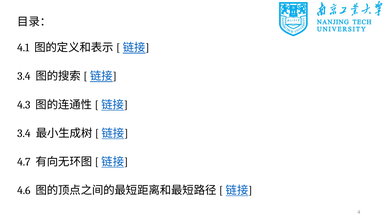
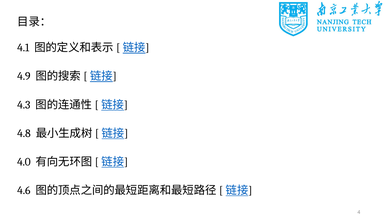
3.4: 3.4 -> 4.9 (24, 76)
3.4: 3.4 -> 4.8 (24, 133)
4.7: 4.7 -> 4.0 (24, 162)
